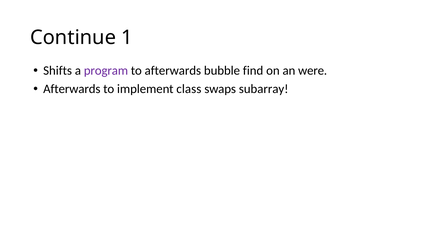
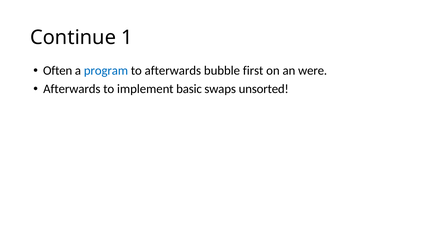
Shifts: Shifts -> Often (58, 70)
program colour: purple -> blue (106, 70)
find: find -> first (253, 70)
class: class -> basic (189, 89)
subarray: subarray -> unsorted (264, 89)
